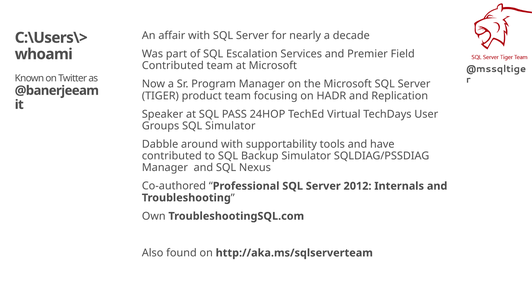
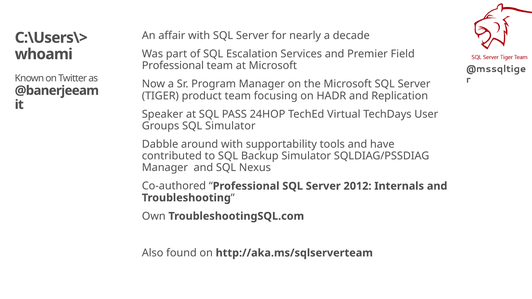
Contributed: Contributed -> Professional (173, 66)
